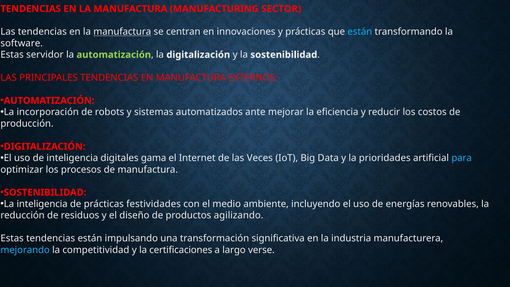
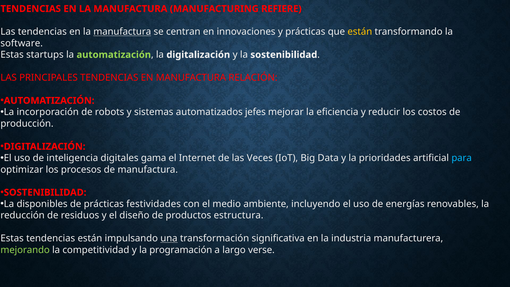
SECTOR: SECTOR -> REFIERE (281, 9)
están colour: light blue -> yellow (360, 32)
servidor: servidor -> startups (45, 55)
EXTERNOS: EXTERNOS -> RELACIÓN (253, 78)
ante: ante -> jefes (255, 112)
La inteligencia: inteligencia -> disponibles (42, 204)
agilizando: agilizando -> estructura (239, 215)
una underline: none -> present (169, 238)
mejorando colour: light blue -> light green (25, 250)
certificaciones: certificaciones -> programación (181, 250)
